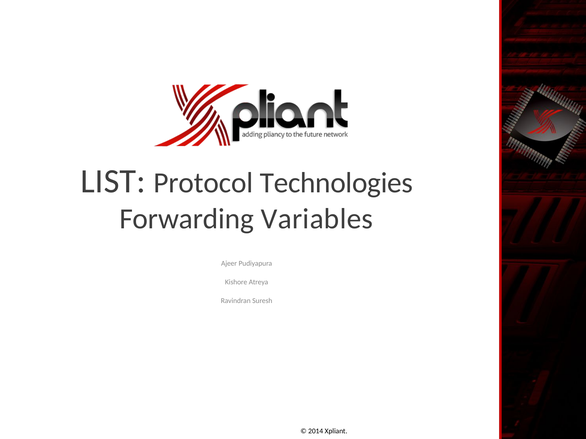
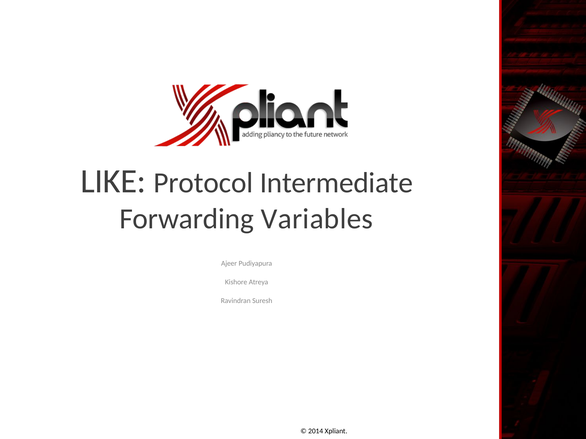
LIST: LIST -> LIKE (113, 181)
Technologies: Technologies -> Intermediate (336, 183)
